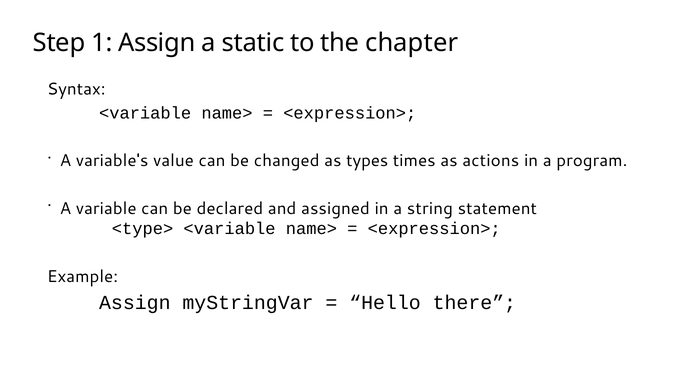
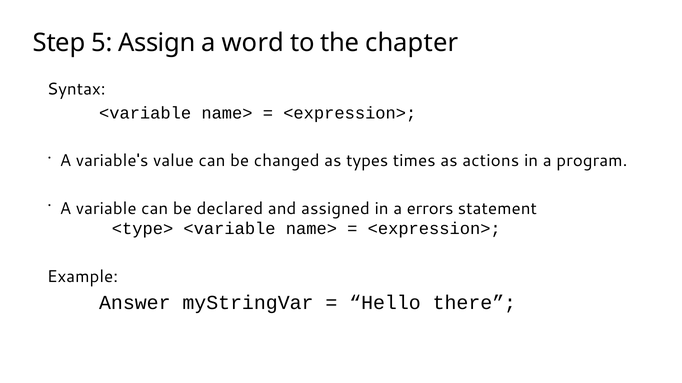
1: 1 -> 5 (102, 43)
static: static -> word (253, 43)
string: string -> errors (430, 209)
Assign: Assign -> Answer (135, 303)
